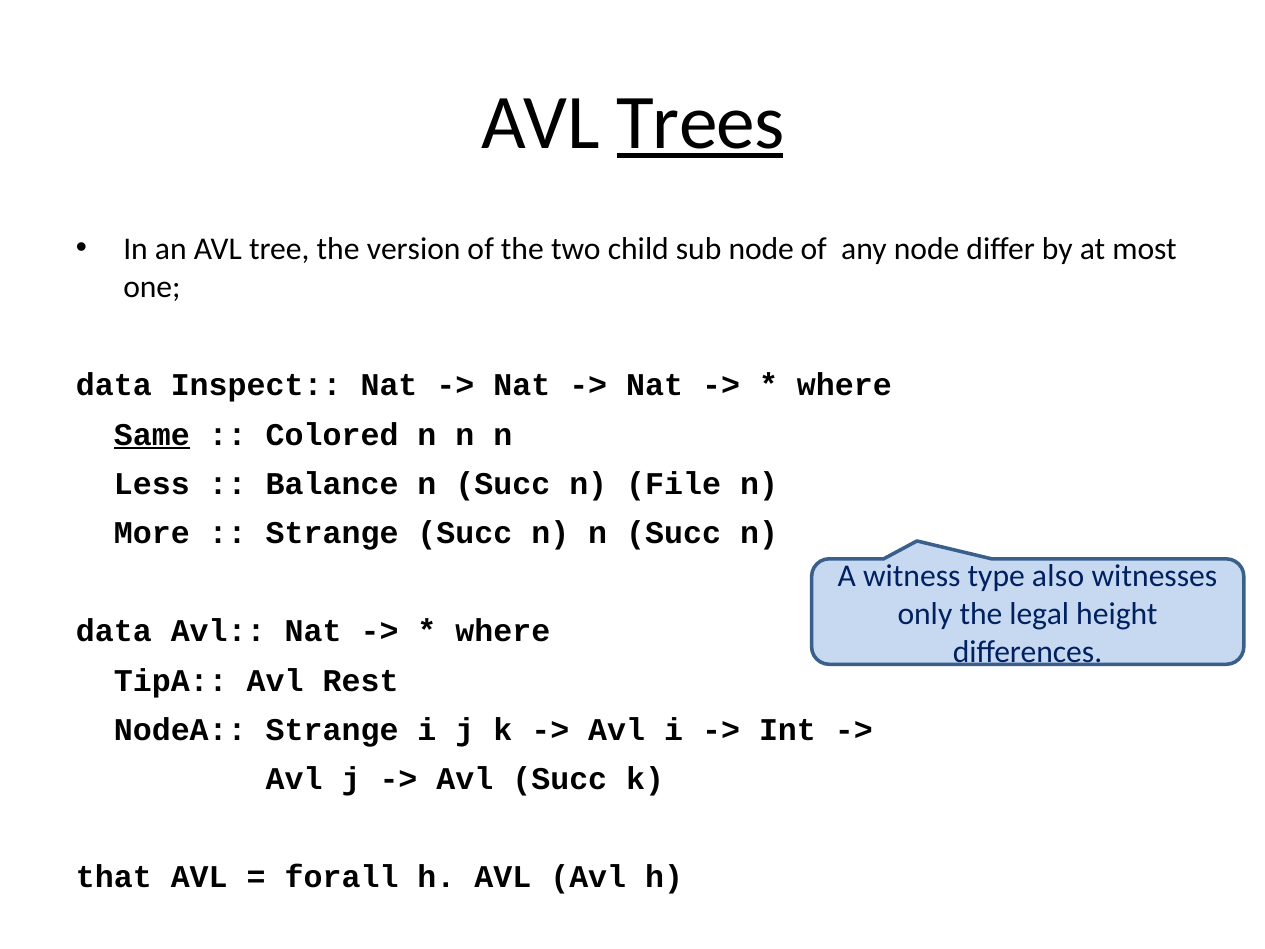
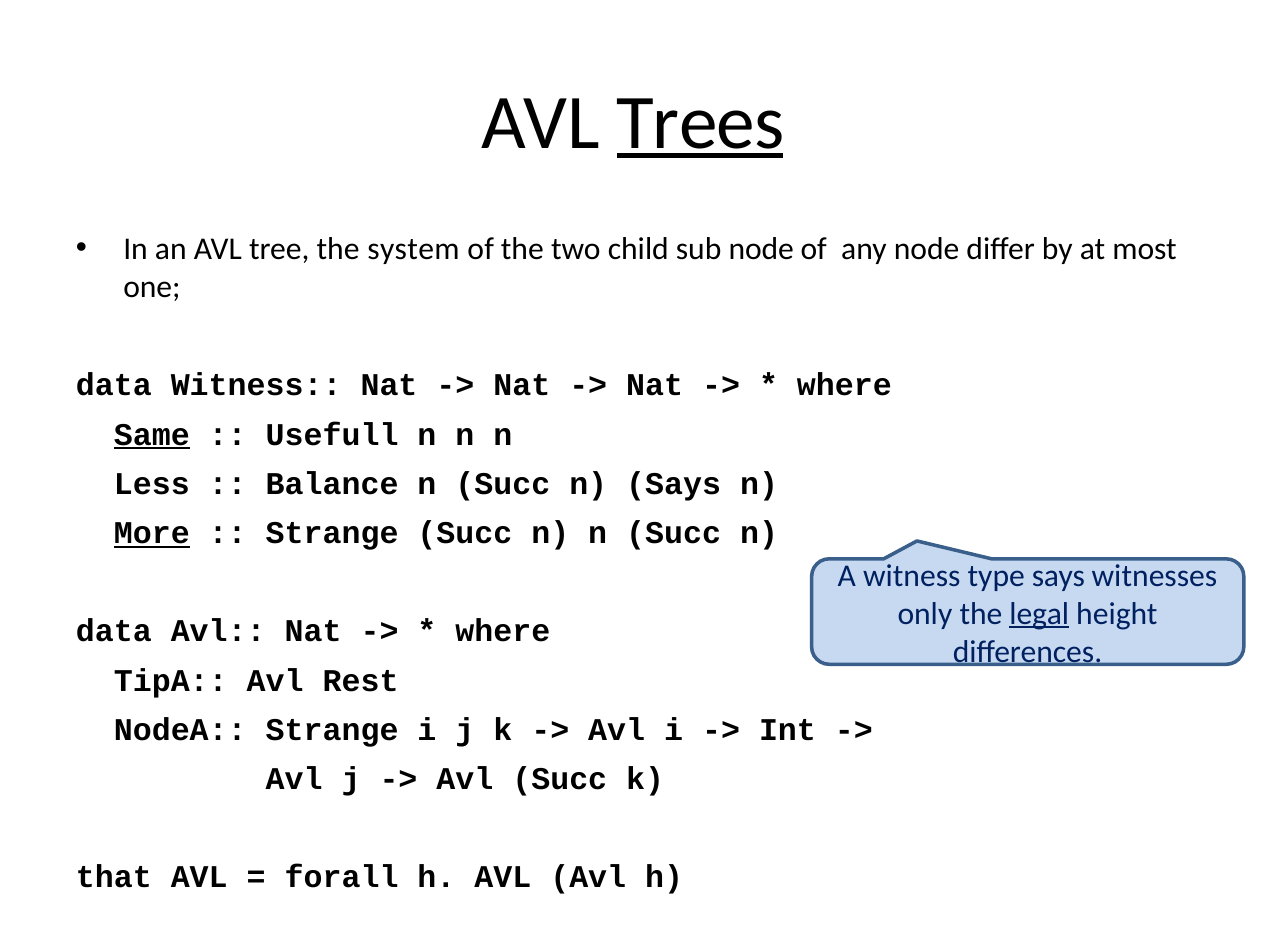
version: version -> system (413, 249)
data Inspect: Inspect -> Witness (256, 385)
Colored: Colored -> Usefull (332, 434)
n File: File -> Says (674, 484)
More underline: none -> present (152, 533)
type also: also -> says (1058, 576)
legal underline: none -> present (1039, 614)
